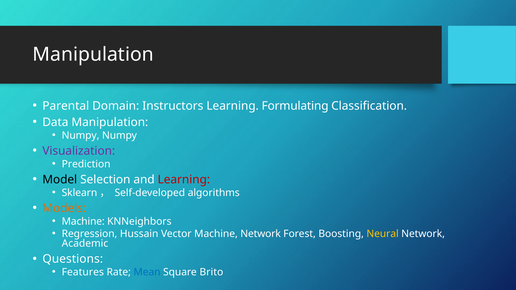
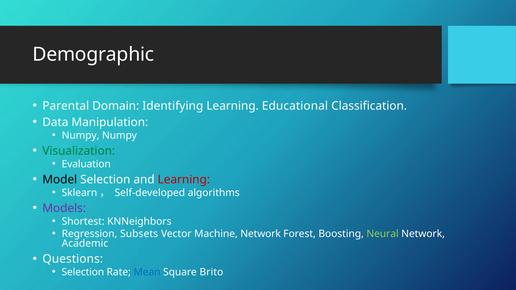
Manipulation: Manipulation -> Demographic (93, 55)
Instructors: Instructors -> Identifying (173, 106)
Formulating: Formulating -> Educational (295, 106)
Visualization colour: purple -> green (79, 151)
Prediction: Prediction -> Evaluation (86, 164)
Models colour: orange -> purple (64, 208)
Machine: Machine -> Shortest (83, 222)
Hussain: Hussain -> Subsets (139, 234)
Neural colour: yellow -> light green (383, 234)
Features: Features -> Selection (83, 272)
